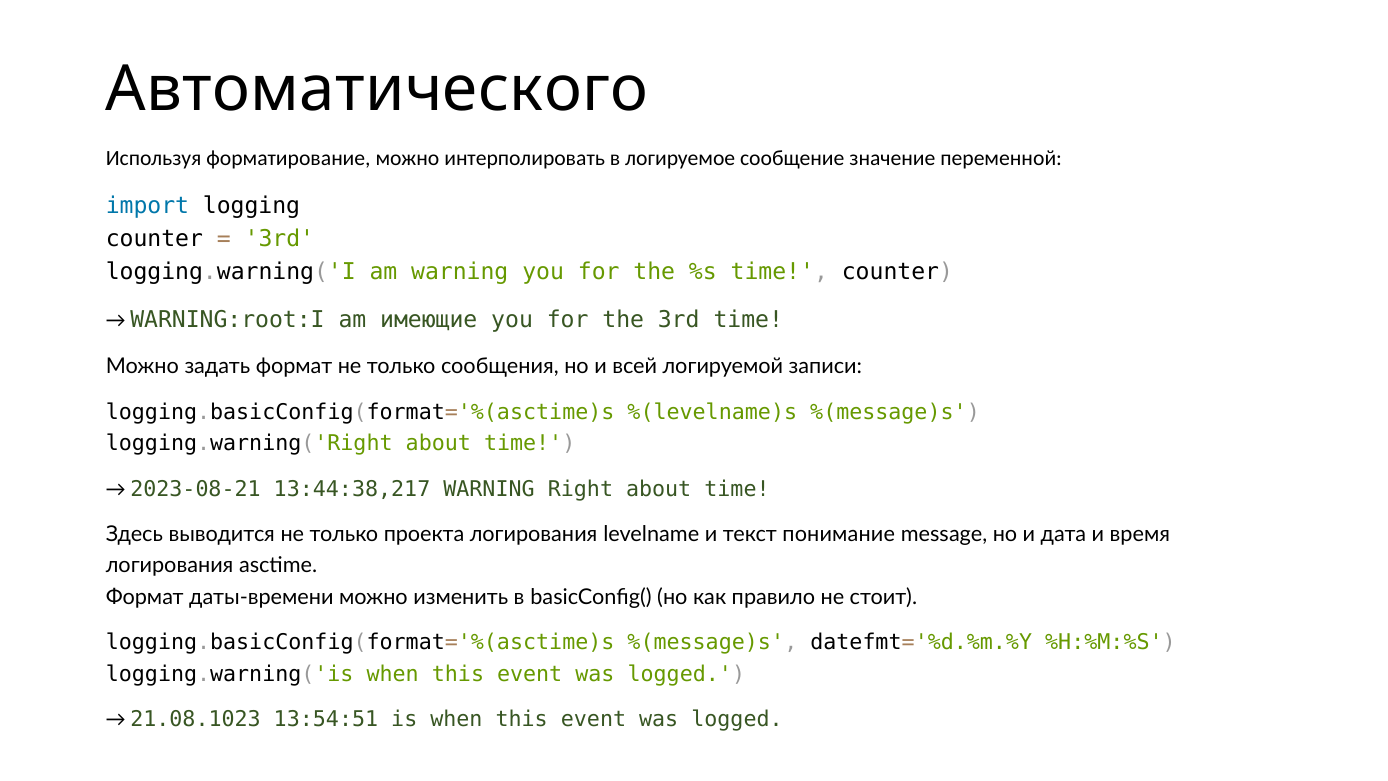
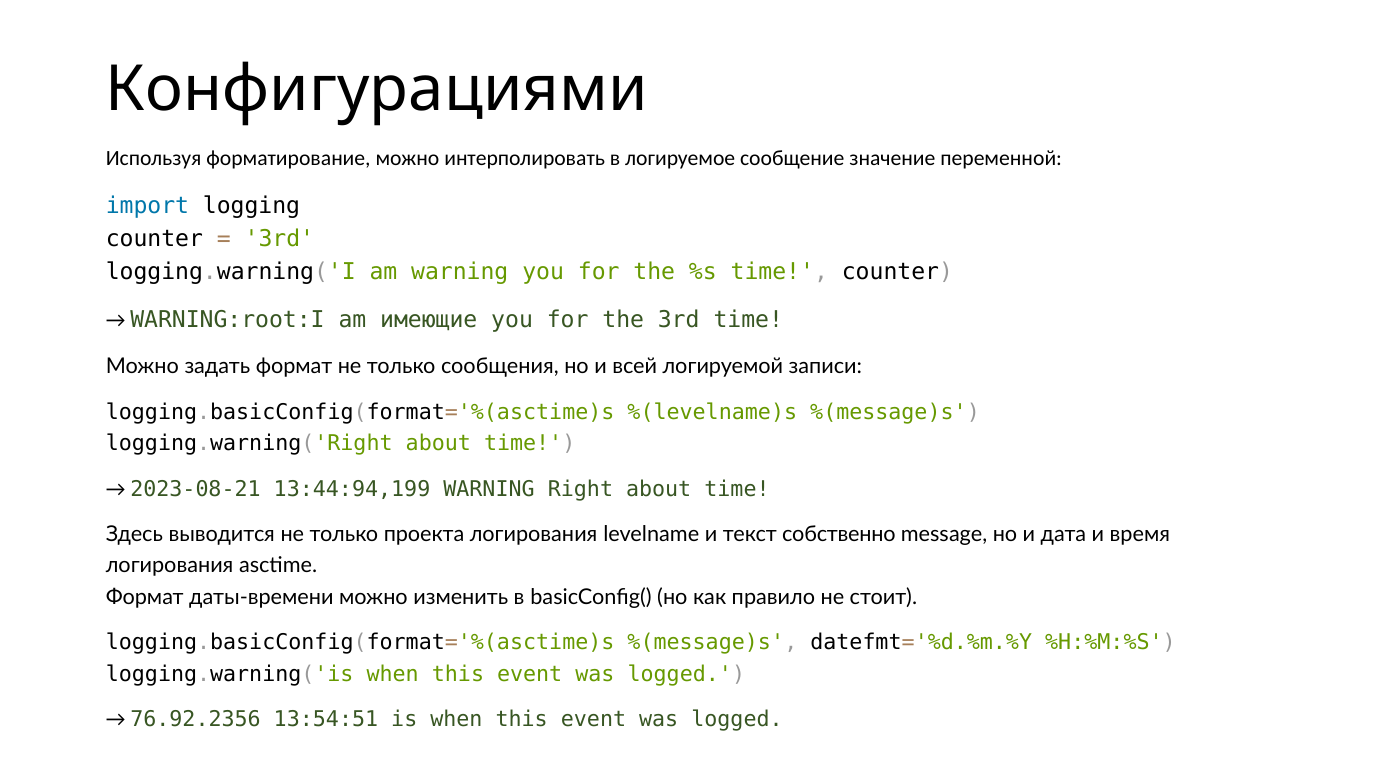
Автоматического: Автоматического -> Конфигурациями (377, 89)
13:44:38,217: 13:44:38,217 -> 13:44:94,199 (352, 489)
понимание: понимание -> собственно (839, 534)
21.08.1023: 21.08.1023 -> 76.92.2356 (196, 719)
